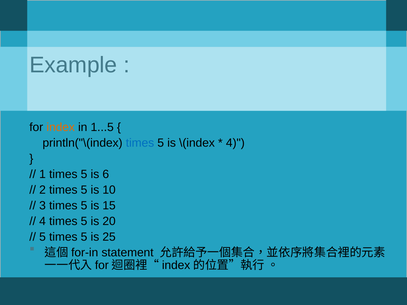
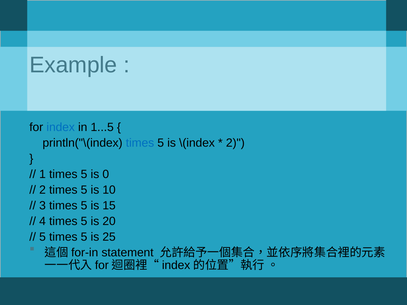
index colour: orange -> blue (61, 127)
4: 4 -> 2 (235, 143)
6: 6 -> 0 (106, 174)
